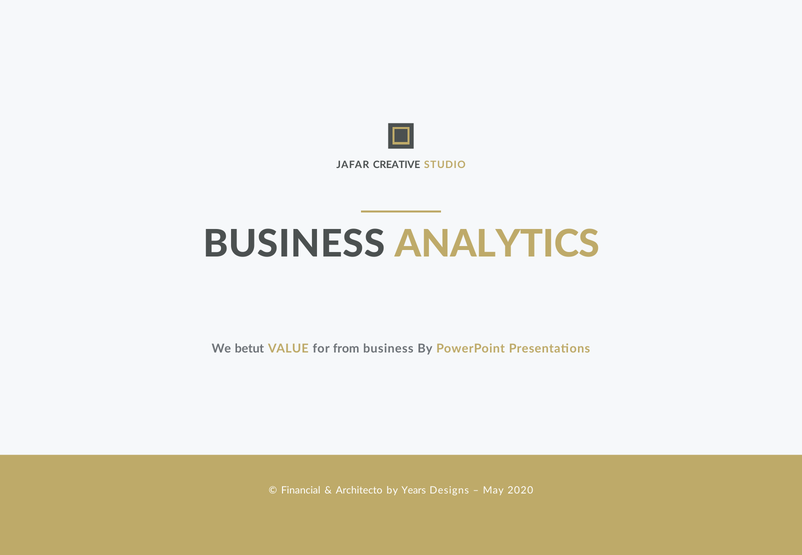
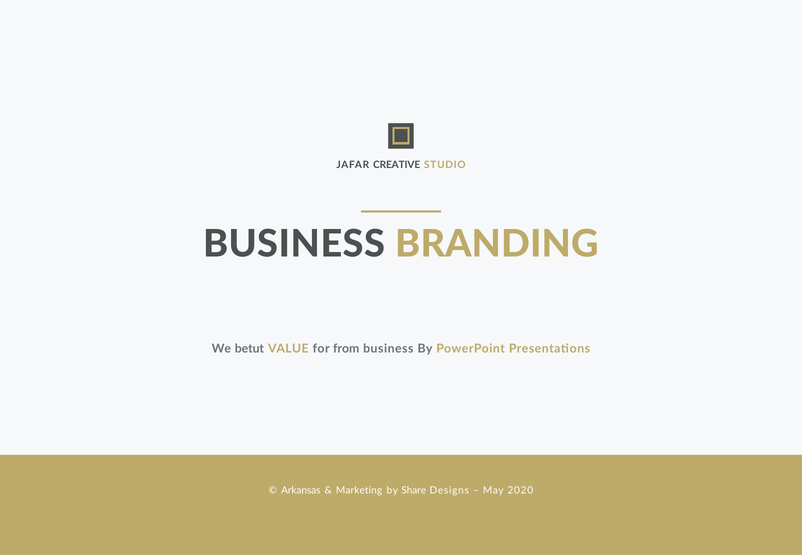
ANALYTICS: ANALYTICS -> BRANDING (497, 244)
Financial: Financial -> Arkansas (301, 491)
Architecto: Architecto -> Marketing (359, 491)
Years: Years -> Share (414, 491)
